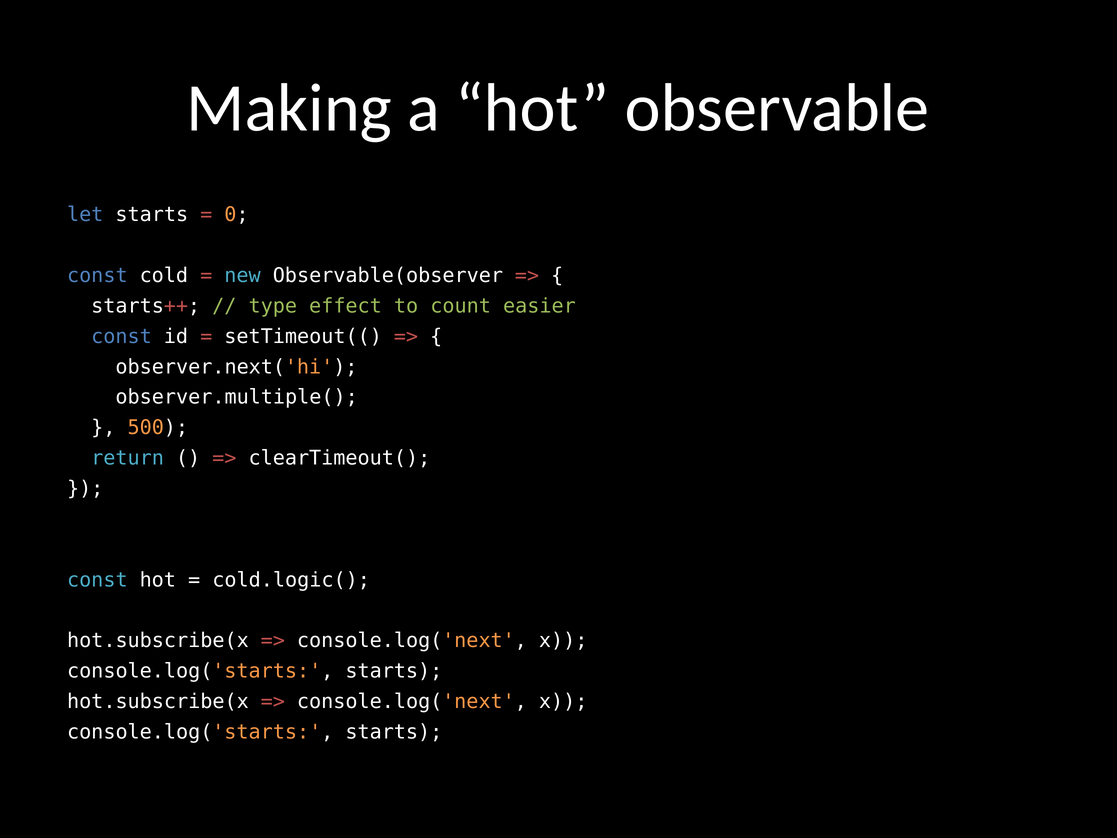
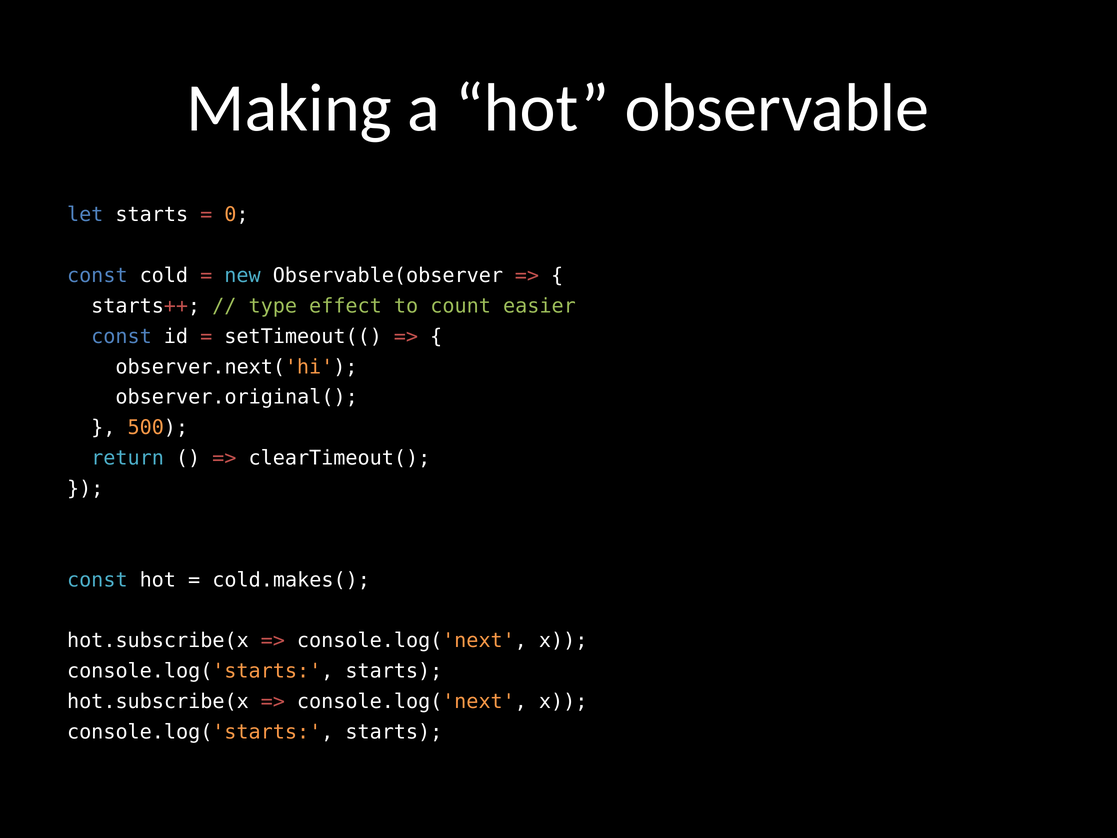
observer.multiple(: observer.multiple( -> observer.original( (237, 397)
cold.logic(: cold.logic( -> cold.makes( (291, 580)
